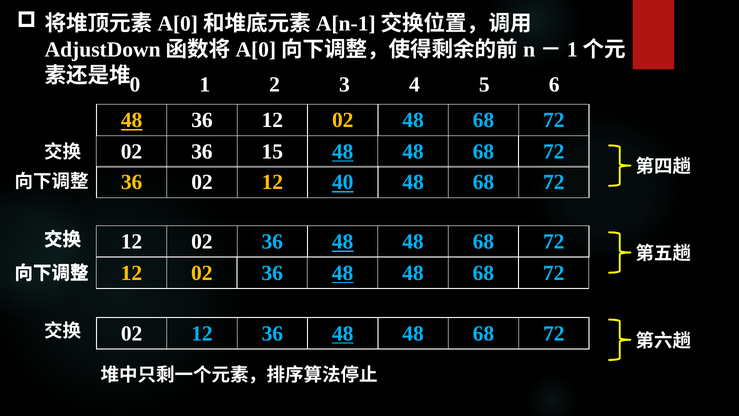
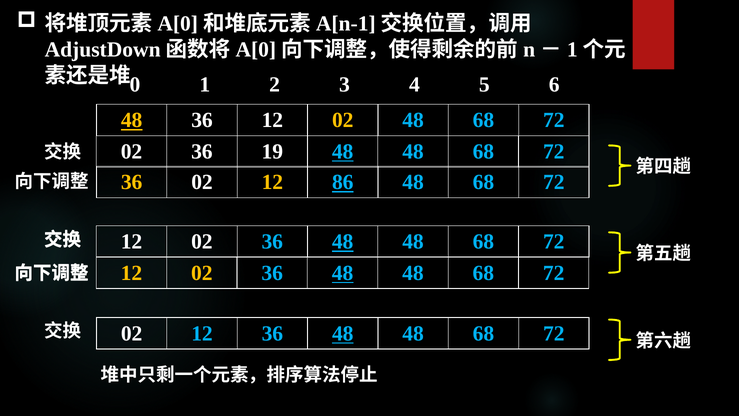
15: 15 -> 19 (272, 152)
40: 40 -> 86 (343, 182)
